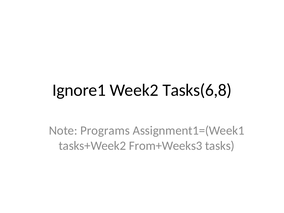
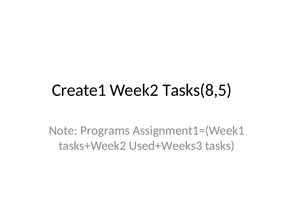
Ignore1: Ignore1 -> Create1 (79, 90)
Tasks(6,8: Tasks(6,8 -> Tasks(8,5 (197, 90)
From+Weeks3: From+Weeks3 -> Used+Weeks3 (166, 146)
